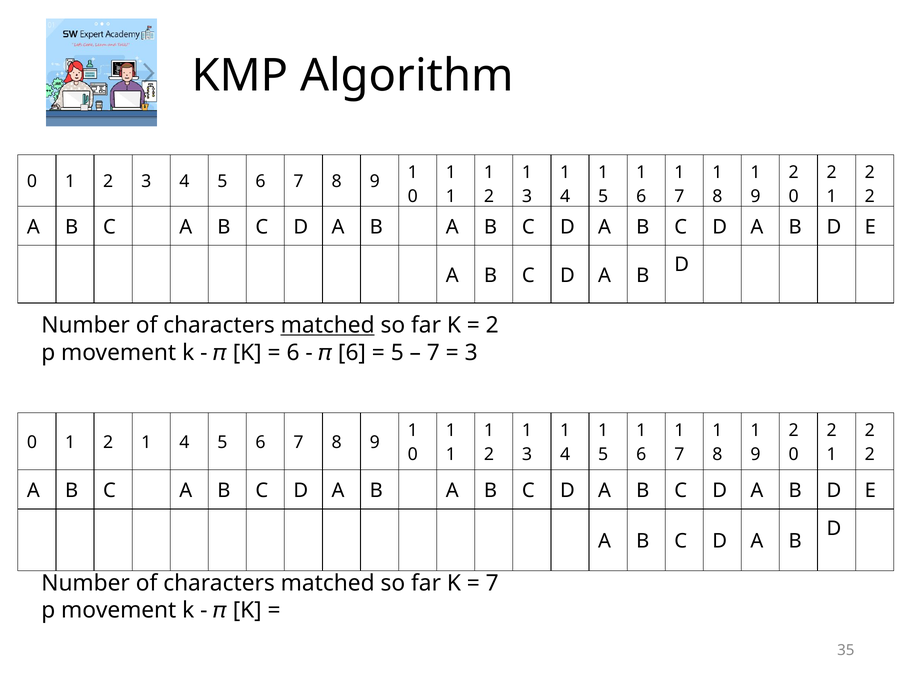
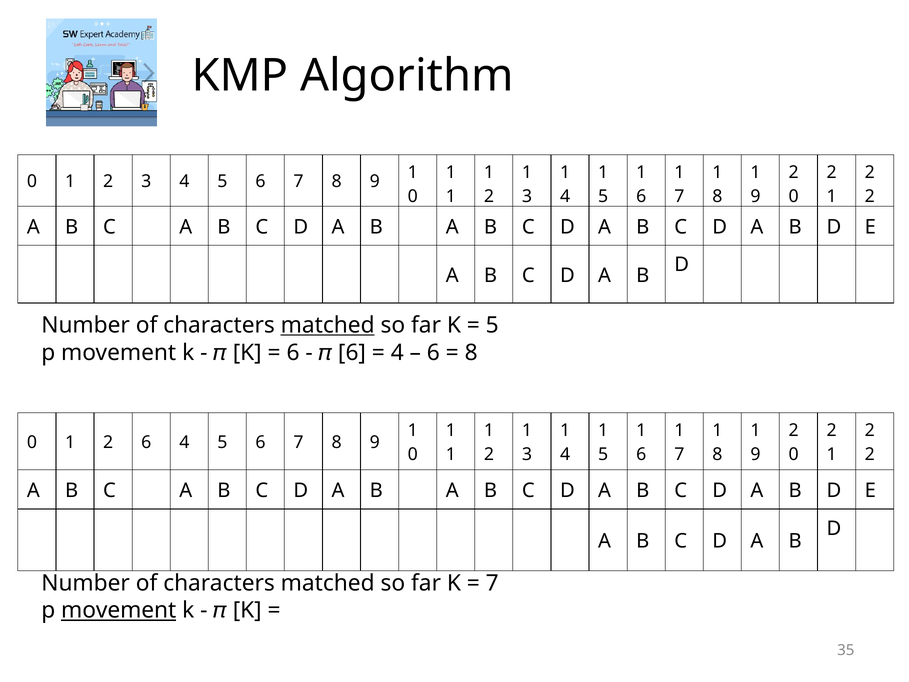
2: 2 -> 5 (492, 325)
5: 5 -> 4 (397, 352)
7: 7 -> 6 (433, 352)
3: 3 -> 8 (471, 352)
0 1 2 1: 1 -> 6 (146, 442)
movement underline: none -> present (119, 610)
